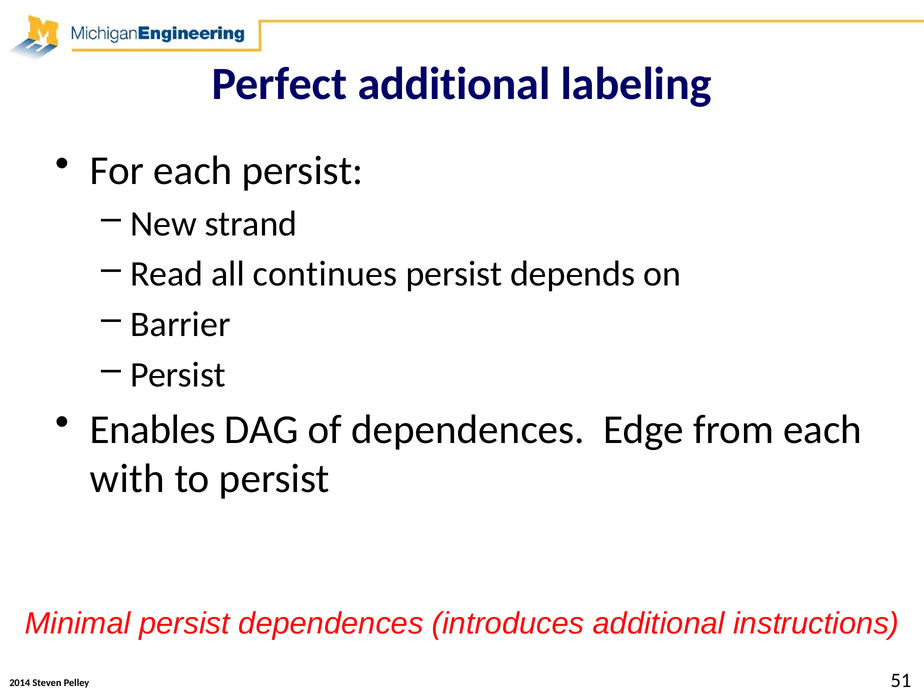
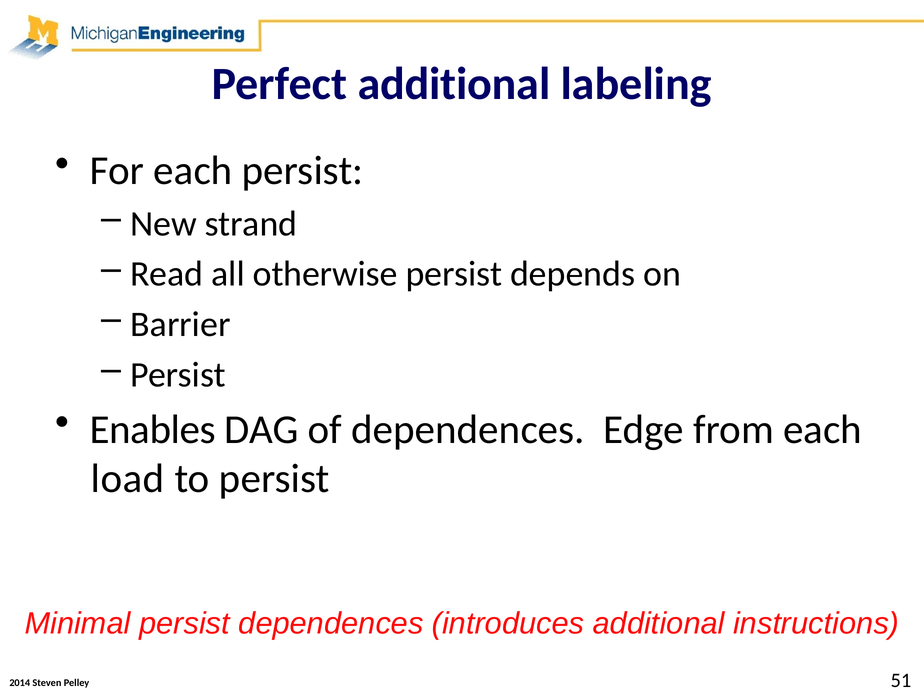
continues: continues -> otherwise (325, 274)
with: with -> load (127, 479)
